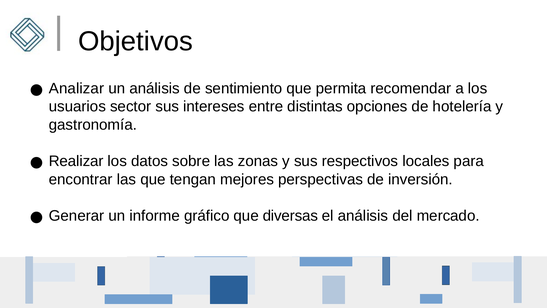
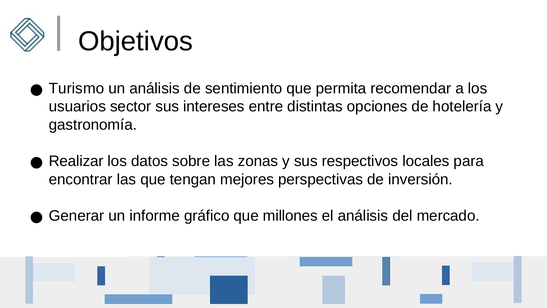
Analizar: Analizar -> Turismo (76, 88)
diversas: diversas -> millones (290, 216)
